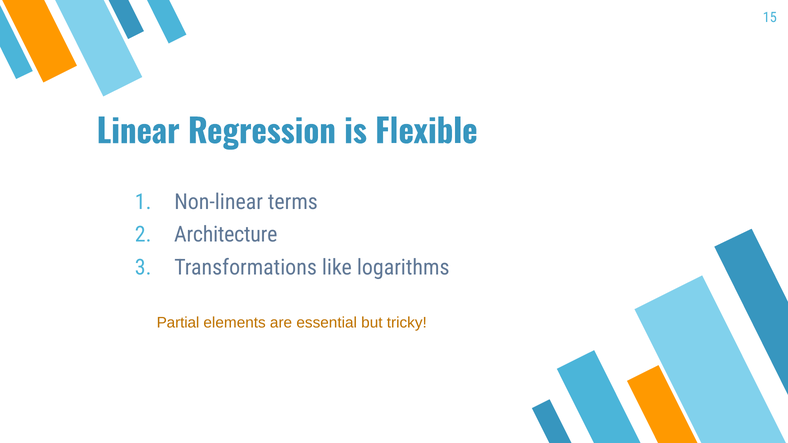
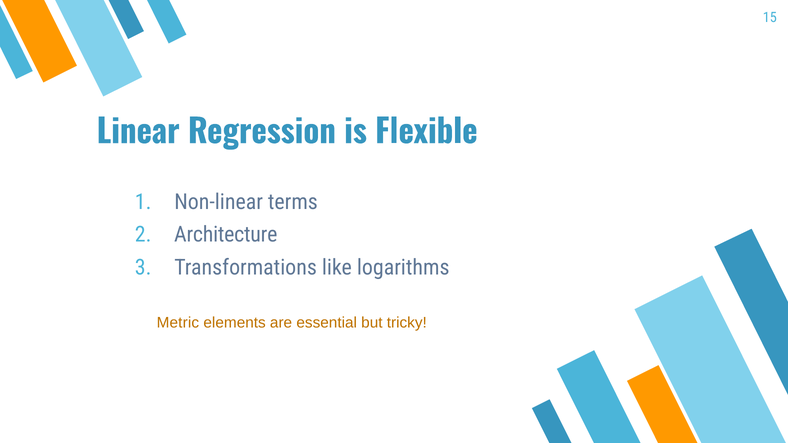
Partial: Partial -> Metric (178, 323)
